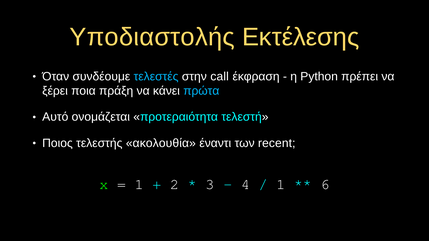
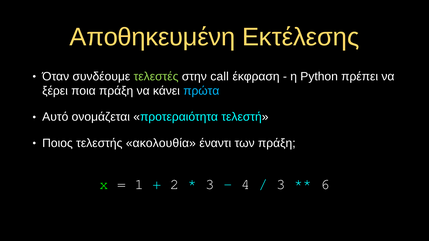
Υποδιαστολής: Υποδιαστολής -> Αποθηκευμένη (152, 37)
τελεστές colour: light blue -> light green (156, 76)
των recent: recent -> πράξη (277, 143)
1: 1 -> 3 (281, 184)
